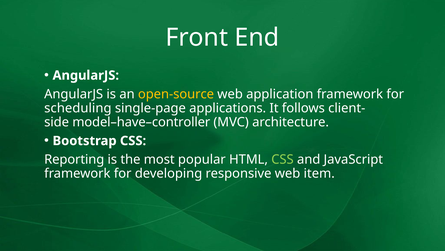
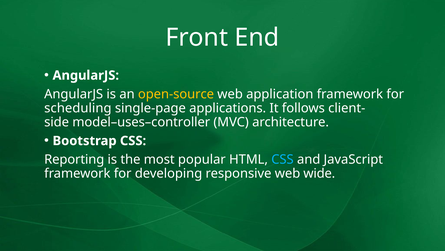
model–have–controller: model–have–controller -> model–uses–controller (141, 122)
CSS colour: light green -> light blue (282, 159)
item: item -> wide (319, 173)
